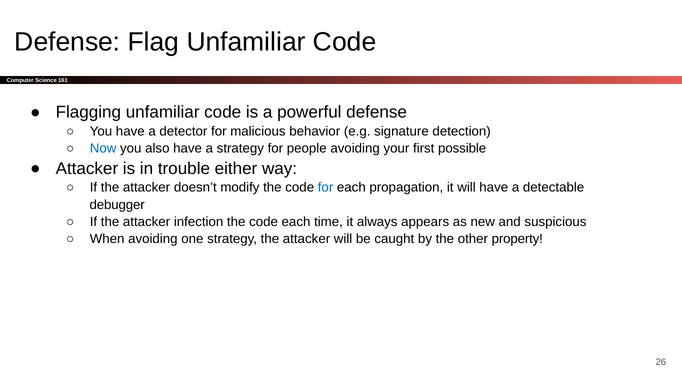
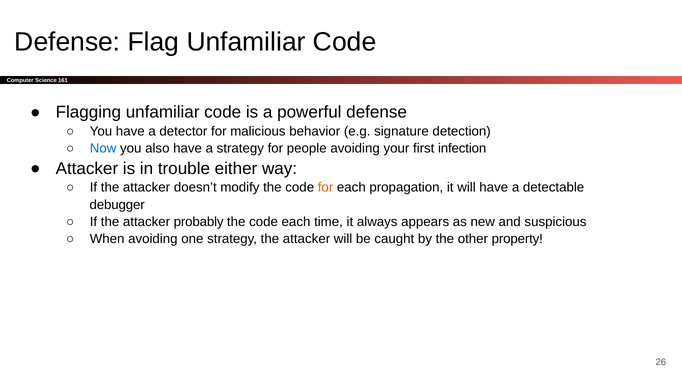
possible: possible -> infection (462, 149)
for colour: blue -> orange (326, 188)
infection: infection -> probably (199, 222)
